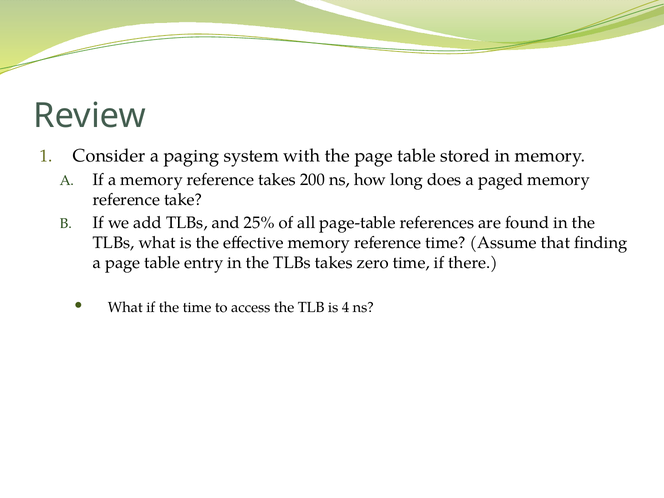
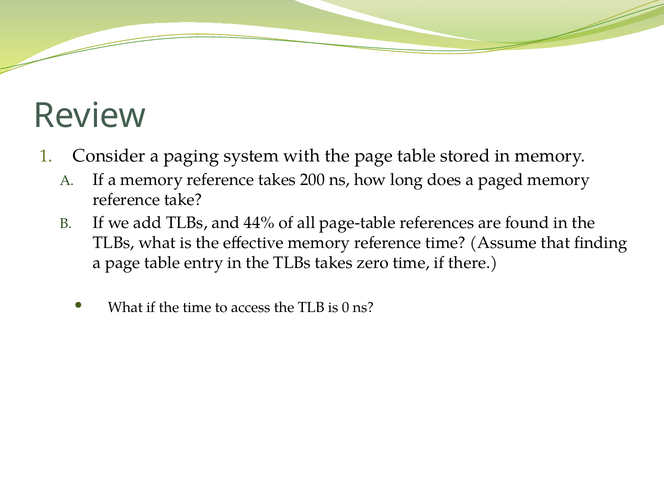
25%: 25% -> 44% (259, 223)
4: 4 -> 0 (346, 308)
